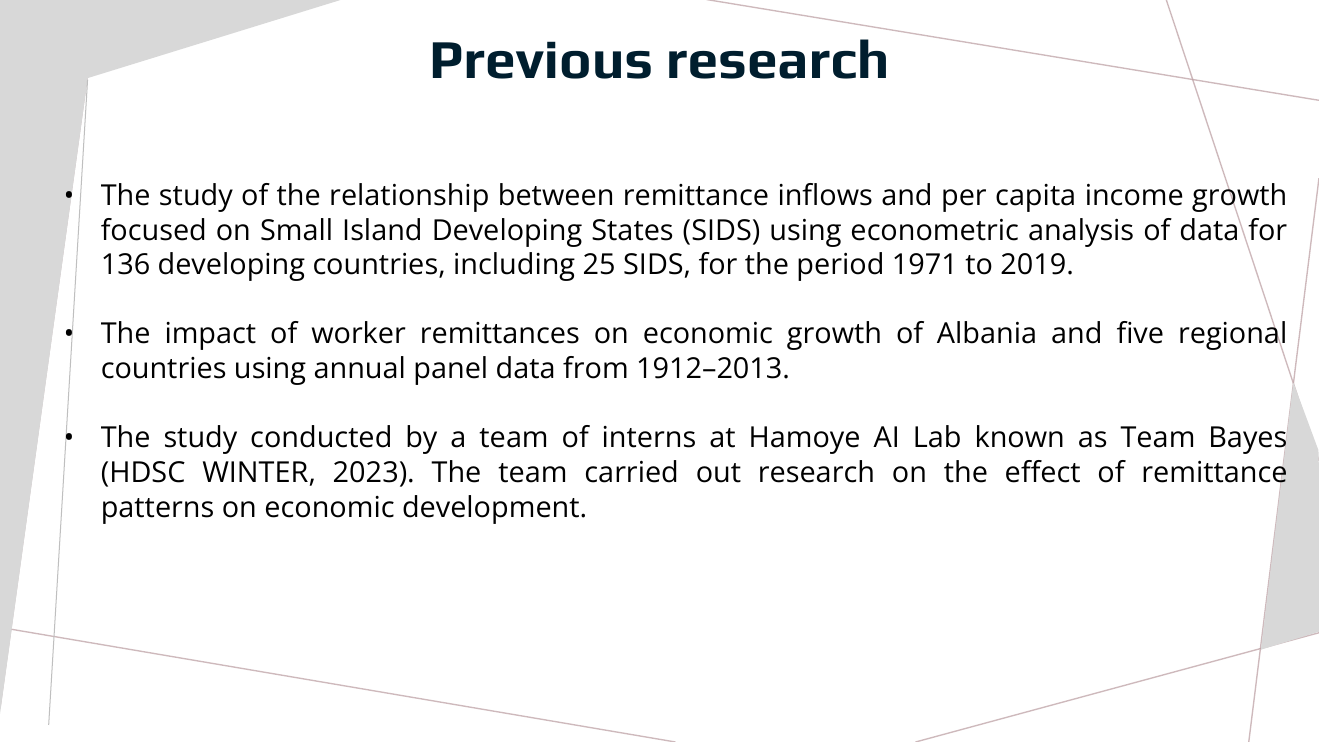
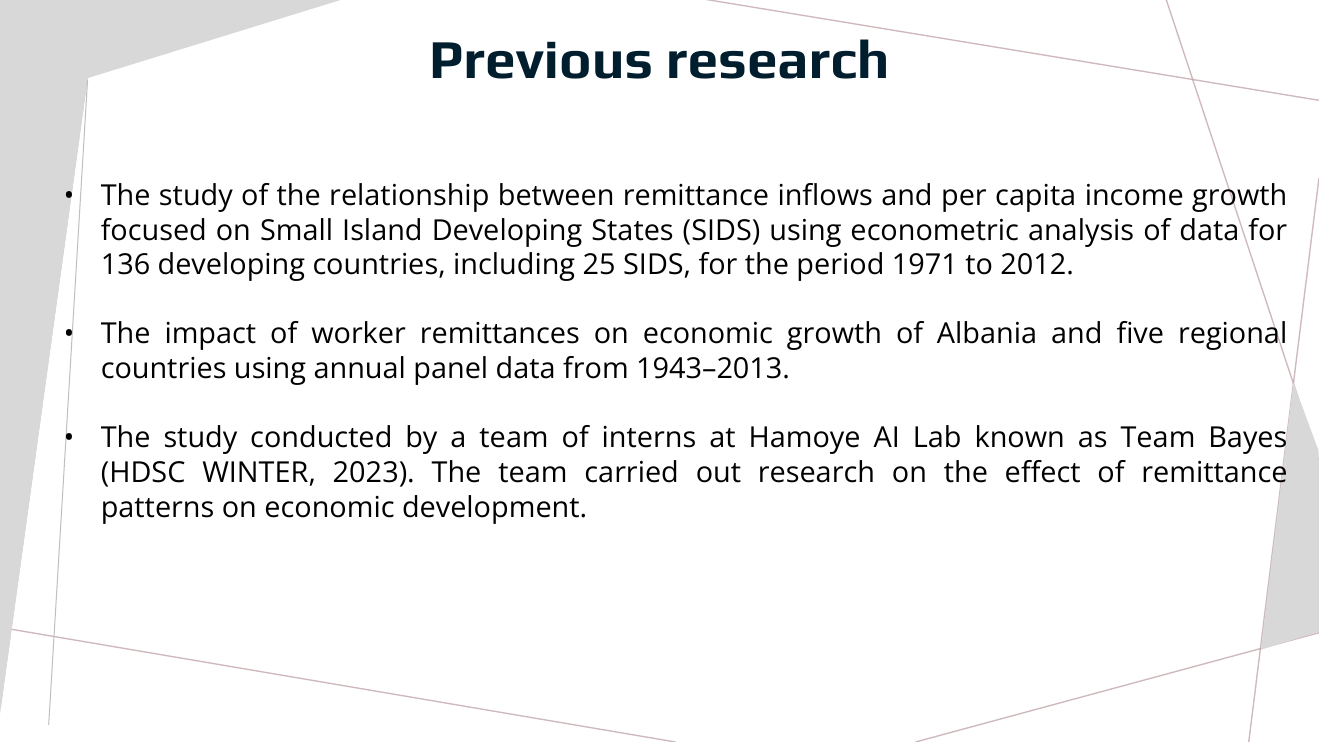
2019: 2019 -> 2012 (1037, 265)
1912–2013: 1912–2013 -> 1943–2013 (713, 369)
